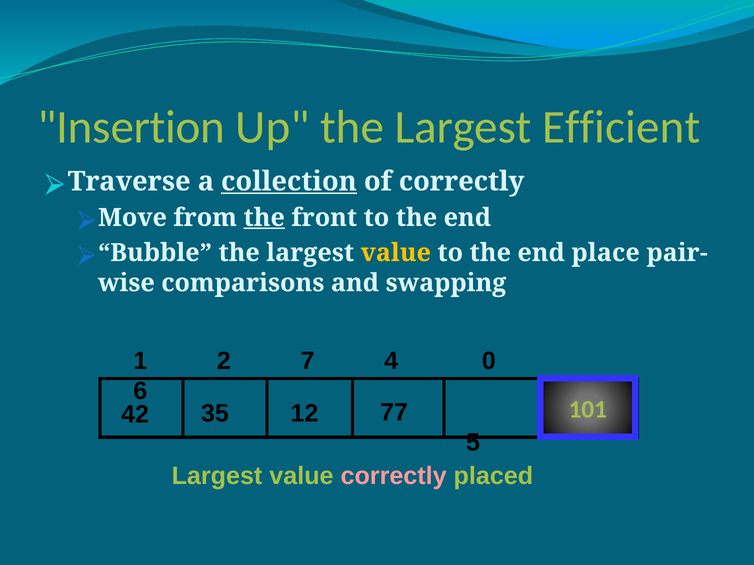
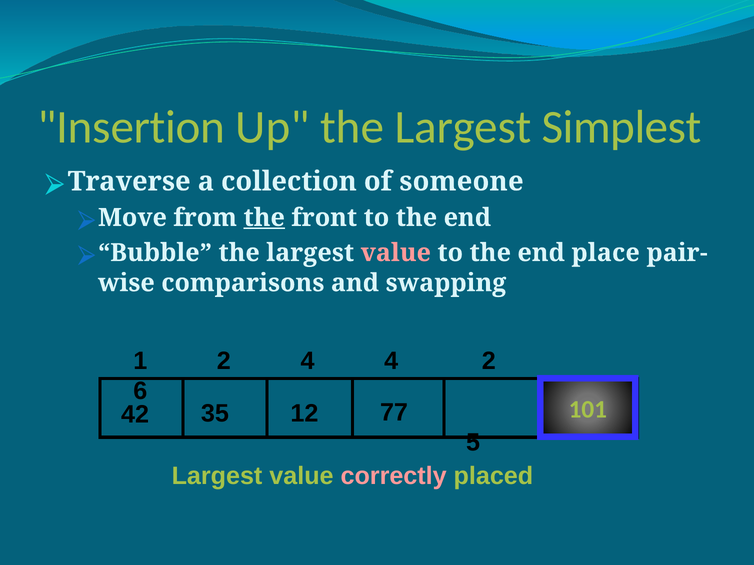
Efficient: Efficient -> Simplest (622, 127)
collection underline: present -> none (289, 182)
of correctly: correctly -> someone (461, 182)
value colour: yellow -> pink (396, 253)
2 7: 7 -> 4 (308, 361)
4 0: 0 -> 2 (489, 361)
